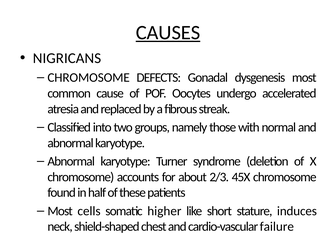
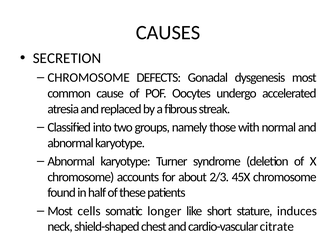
CAUSES underline: present -> none (168, 33)
NIGRICANS: NIGRICANS -> SECRETION (67, 58)
higher: higher -> longer (164, 211)
failure: failure -> citrate (277, 227)
